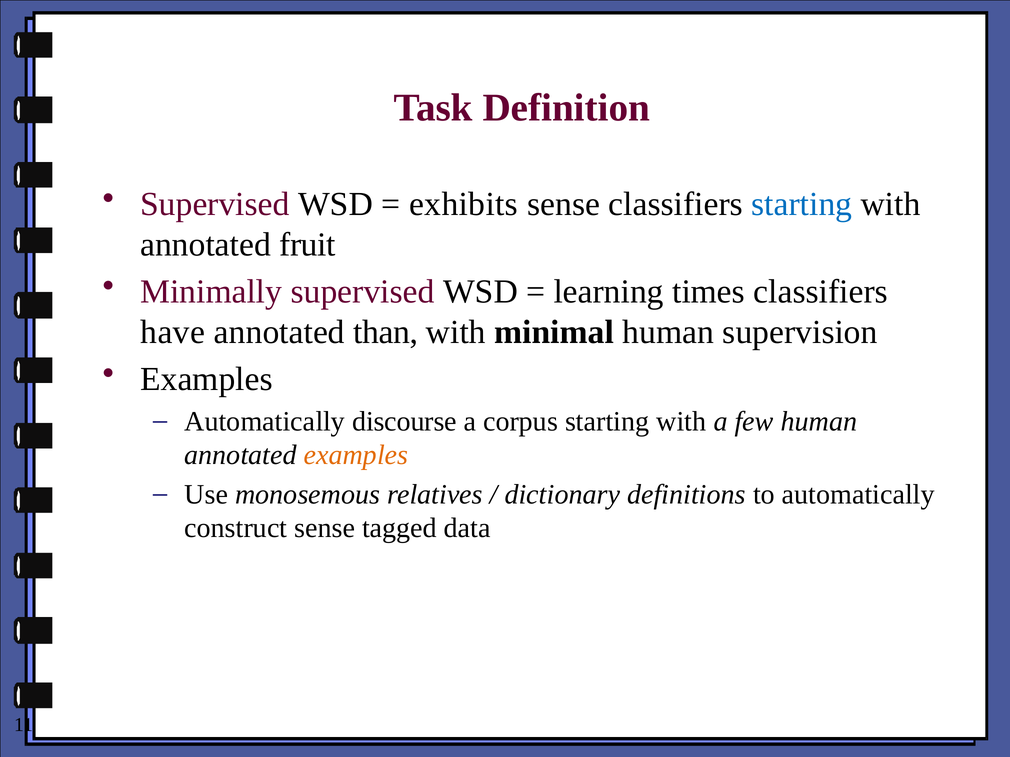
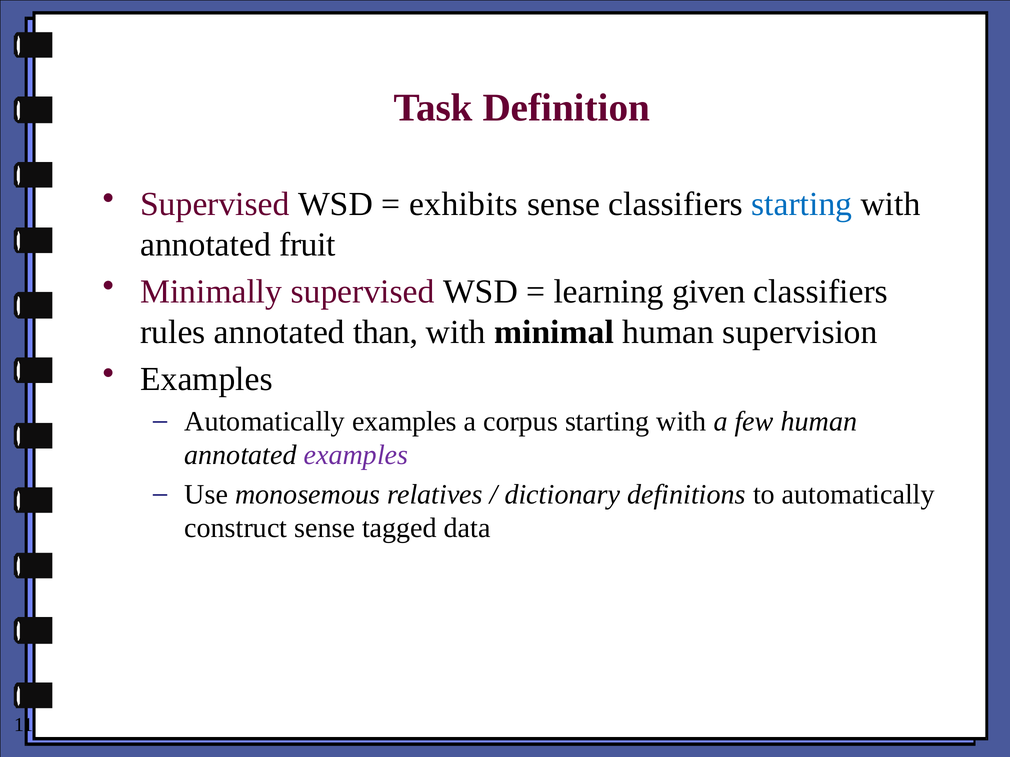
times: times -> given (709, 292)
have: have -> rules (173, 332)
Automatically discourse: discourse -> examples (405, 422)
examples colour: orange -> purple (356, 455)
